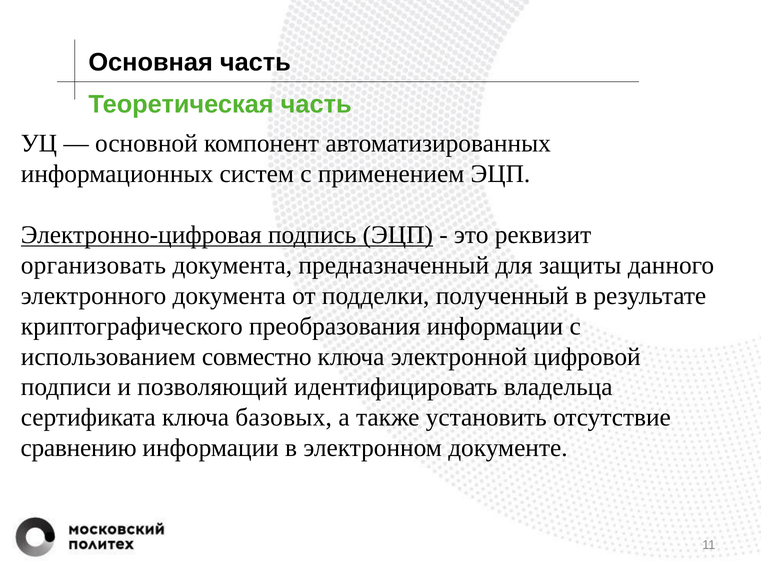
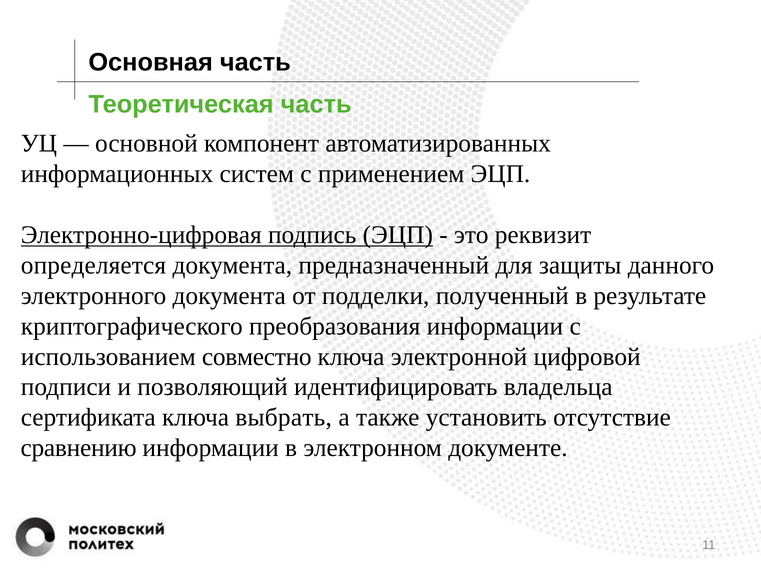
организовать: организовать -> определяется (93, 265)
базовых: базовых -> выбрать (284, 417)
